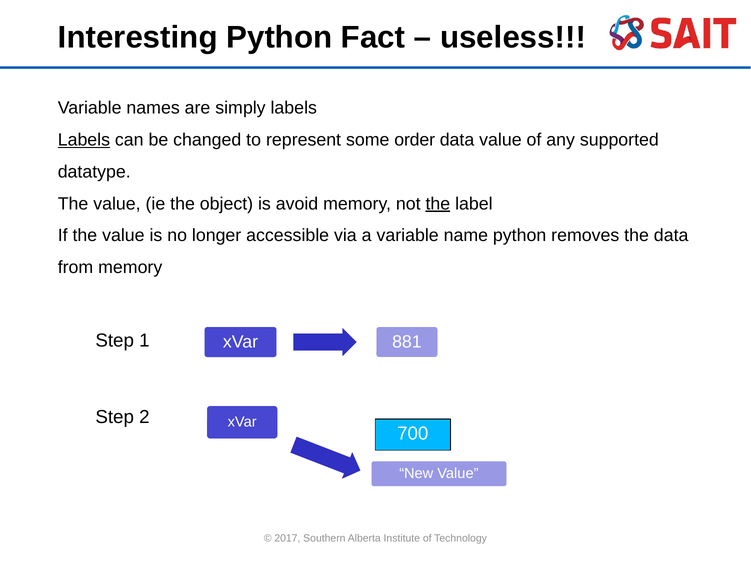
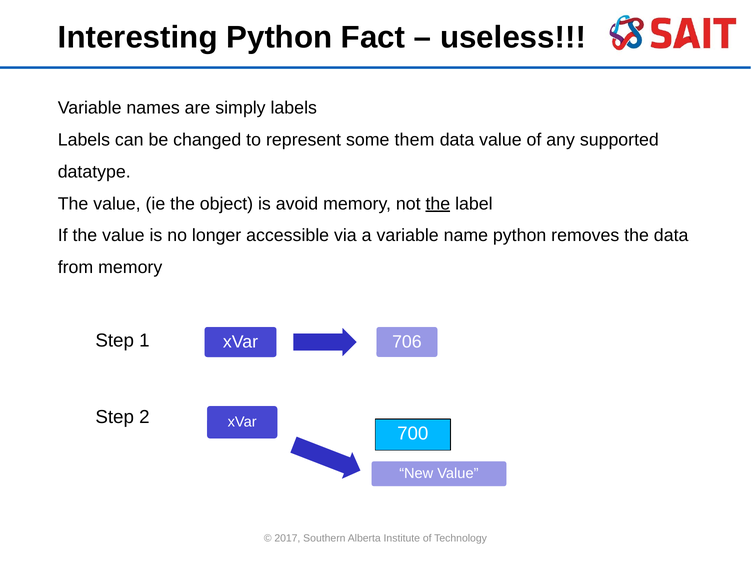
Labels underline: present -> none (84, 140)
order: order -> them (415, 140)
881: 881 -> 706 (407, 342)
